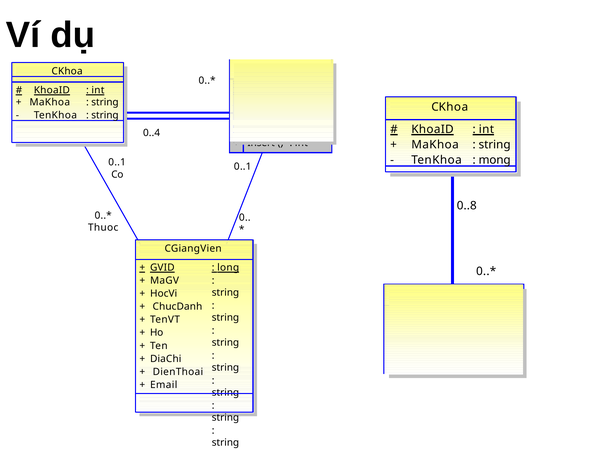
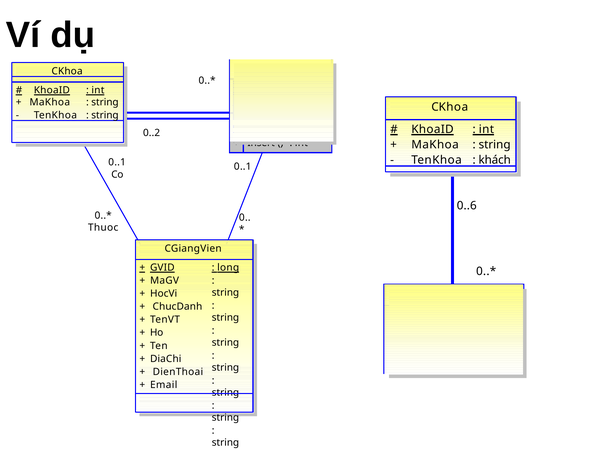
0..4: 0..4 -> 0..2 (152, 133)
mong: mong -> khách (495, 160)
0..8: 0..8 -> 0..6 (467, 206)
